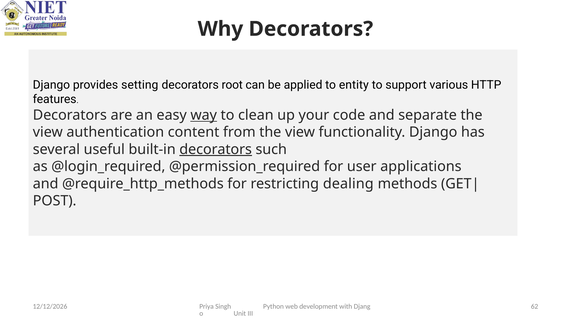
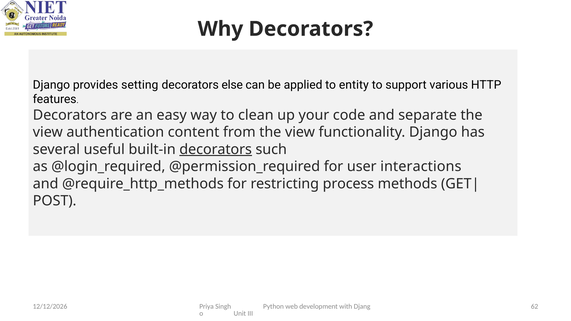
root: root -> else (232, 85)
way underline: present -> none (204, 115)
applications: applications -> interactions (421, 167)
dealing: dealing -> process (348, 184)
